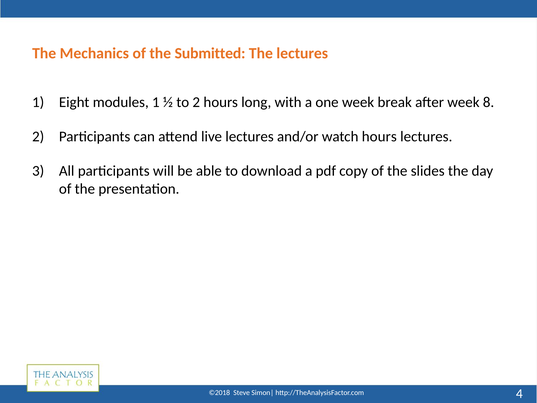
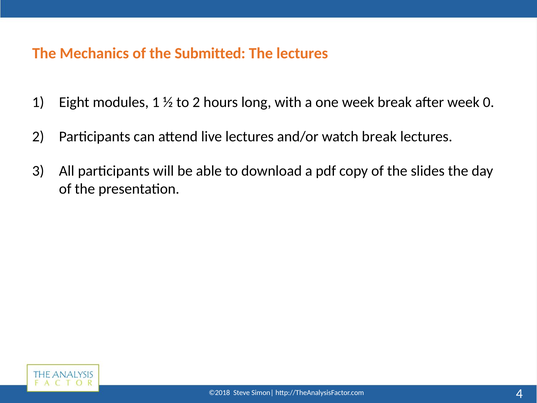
8: 8 -> 0 (489, 102)
watch hours: hours -> break (379, 136)
